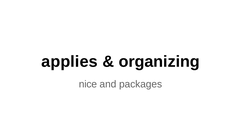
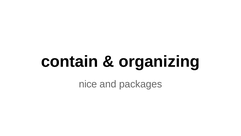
applies: applies -> contain (70, 61)
